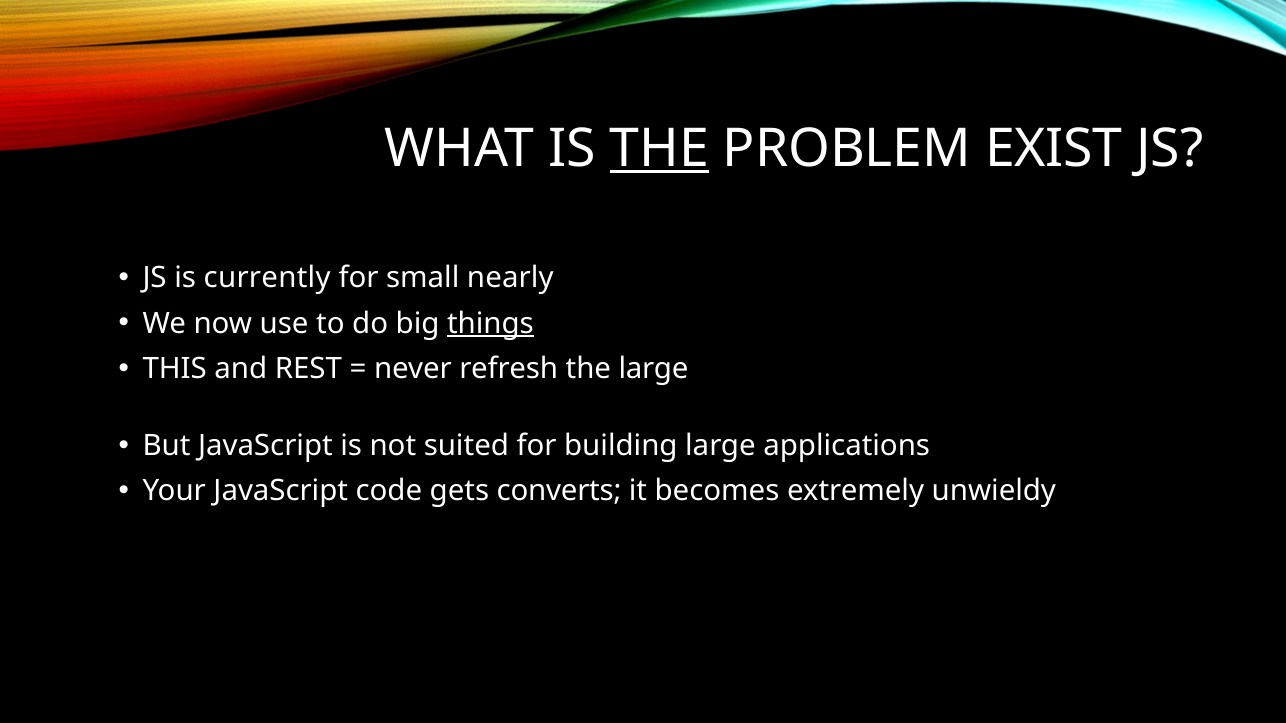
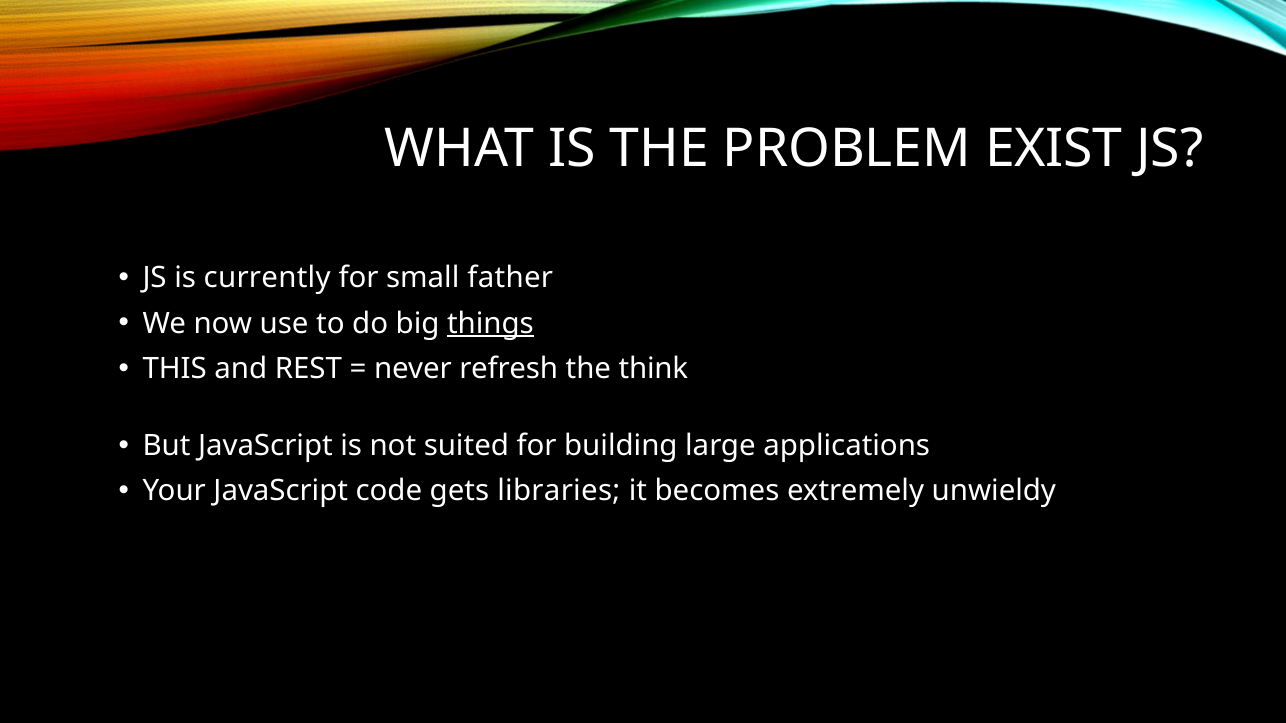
THE underline: present -> none (659, 148)
nearly: nearly -> father (510, 278)
the large: large -> think (653, 369)
converts: converts -> libraries (559, 491)
